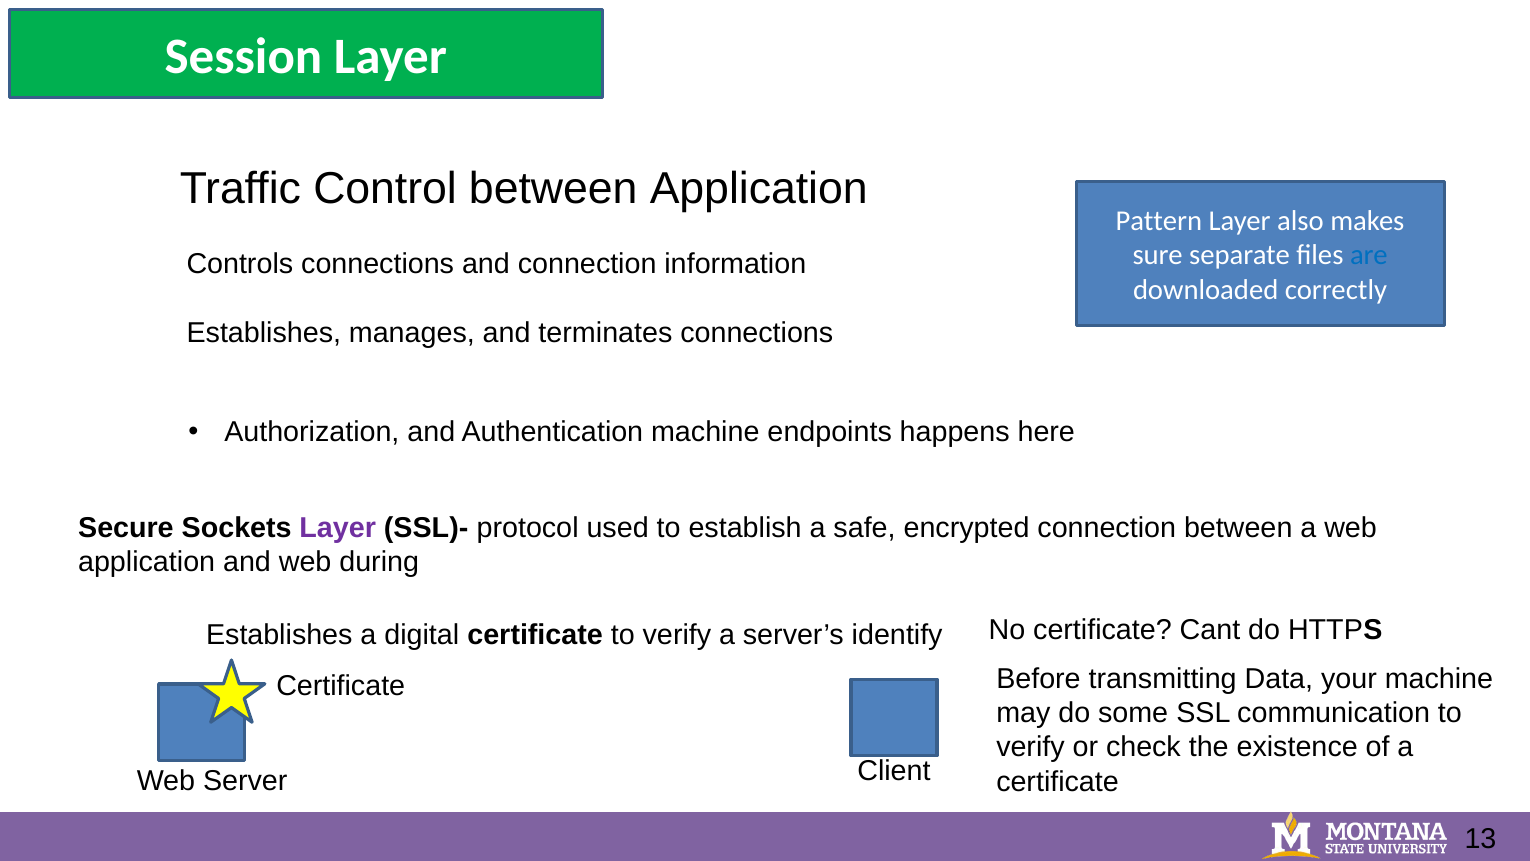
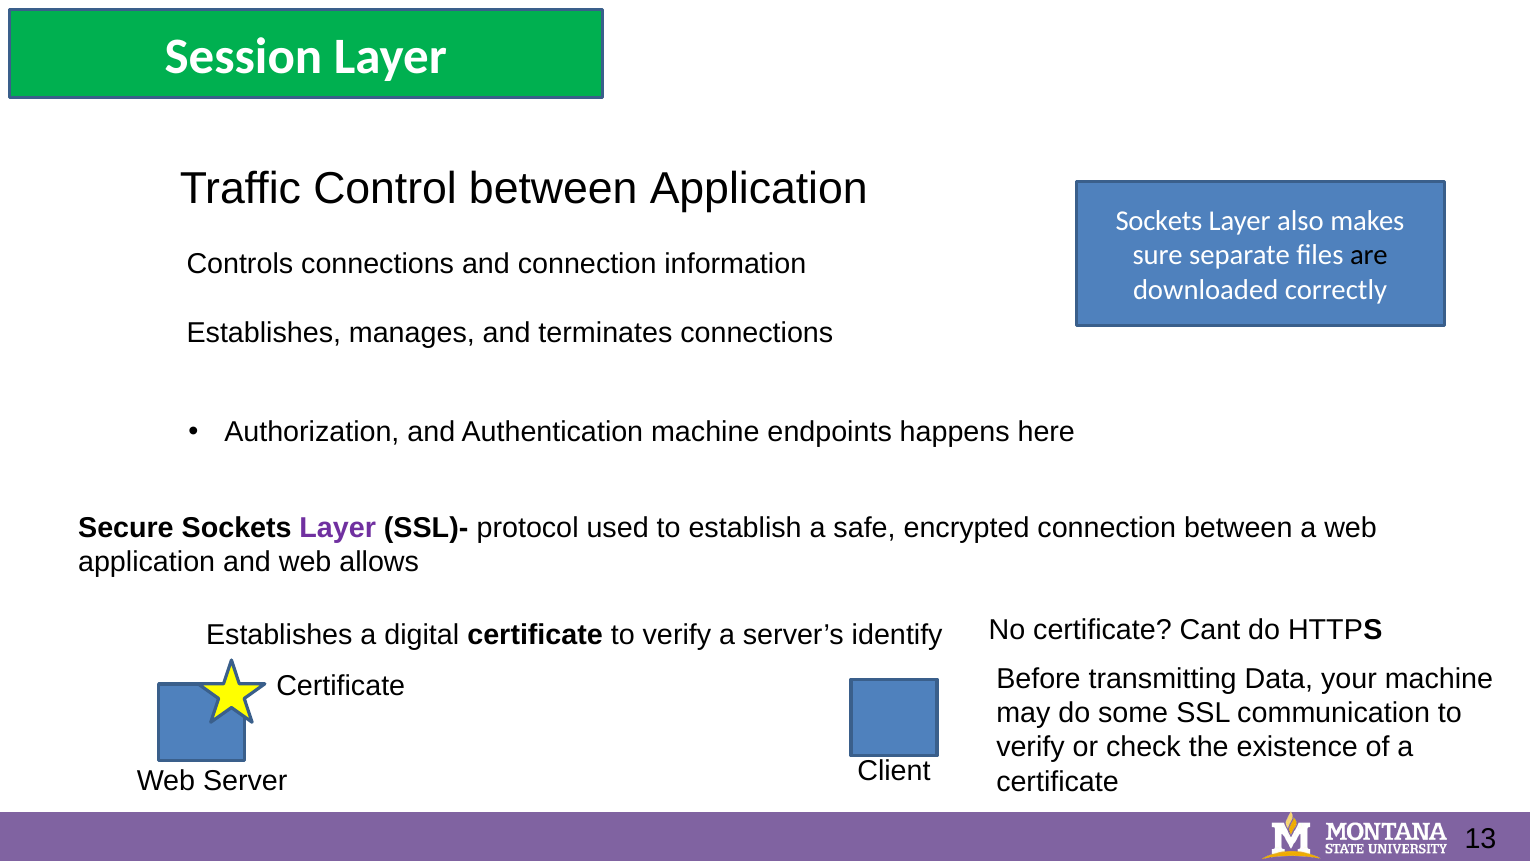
Pattern: Pattern -> Sockets (1159, 221)
are colour: blue -> black (1369, 255)
during: during -> allows (379, 562)
